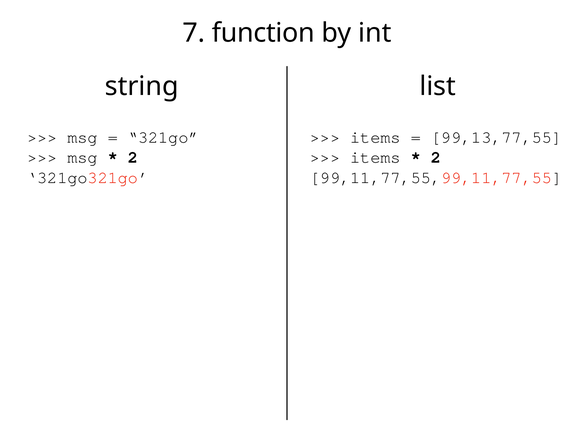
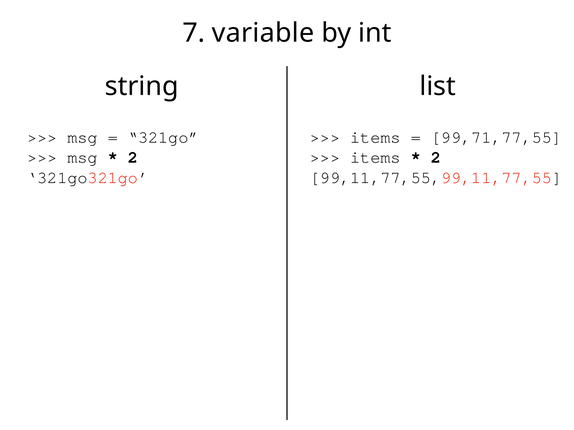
function: function -> variable (263, 33)
99,13,77,55: 99,13,77,55 -> 99,71,77,55 (496, 137)
